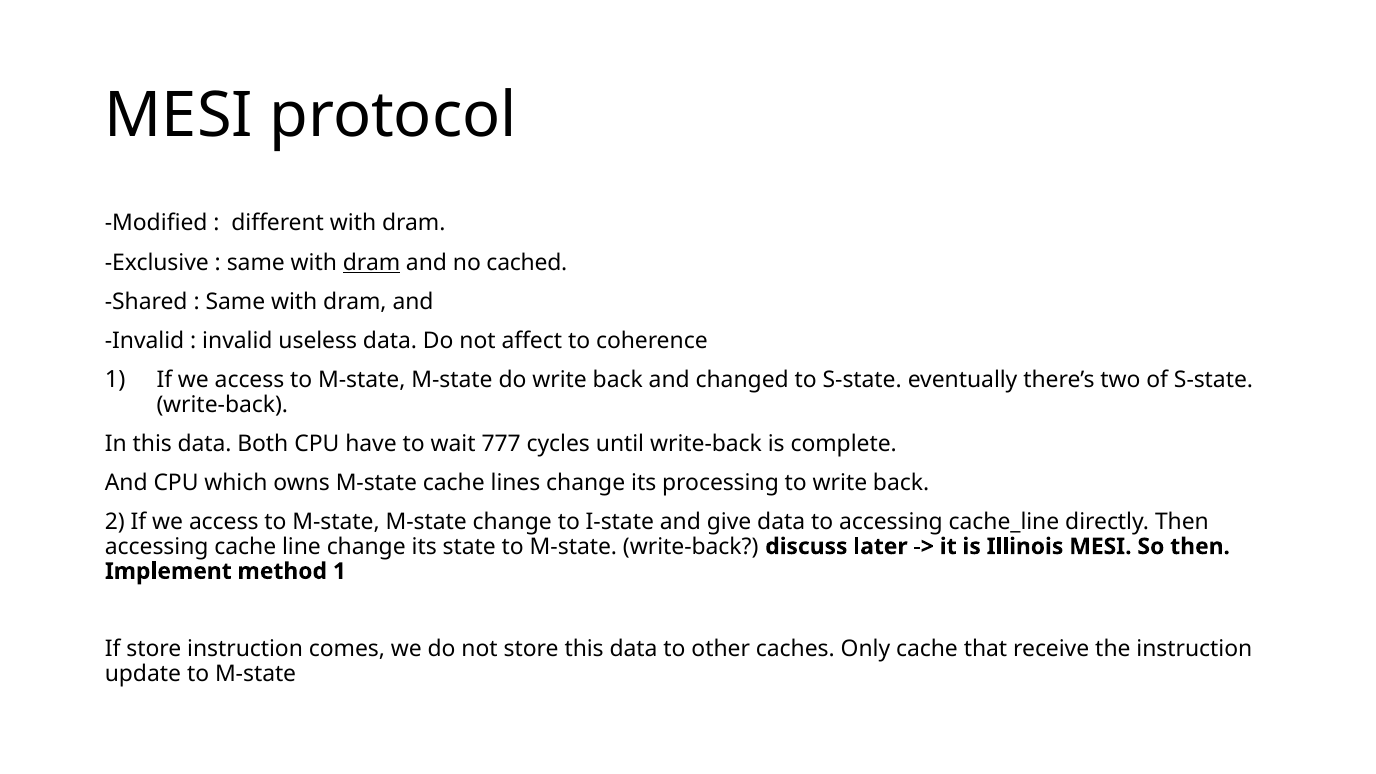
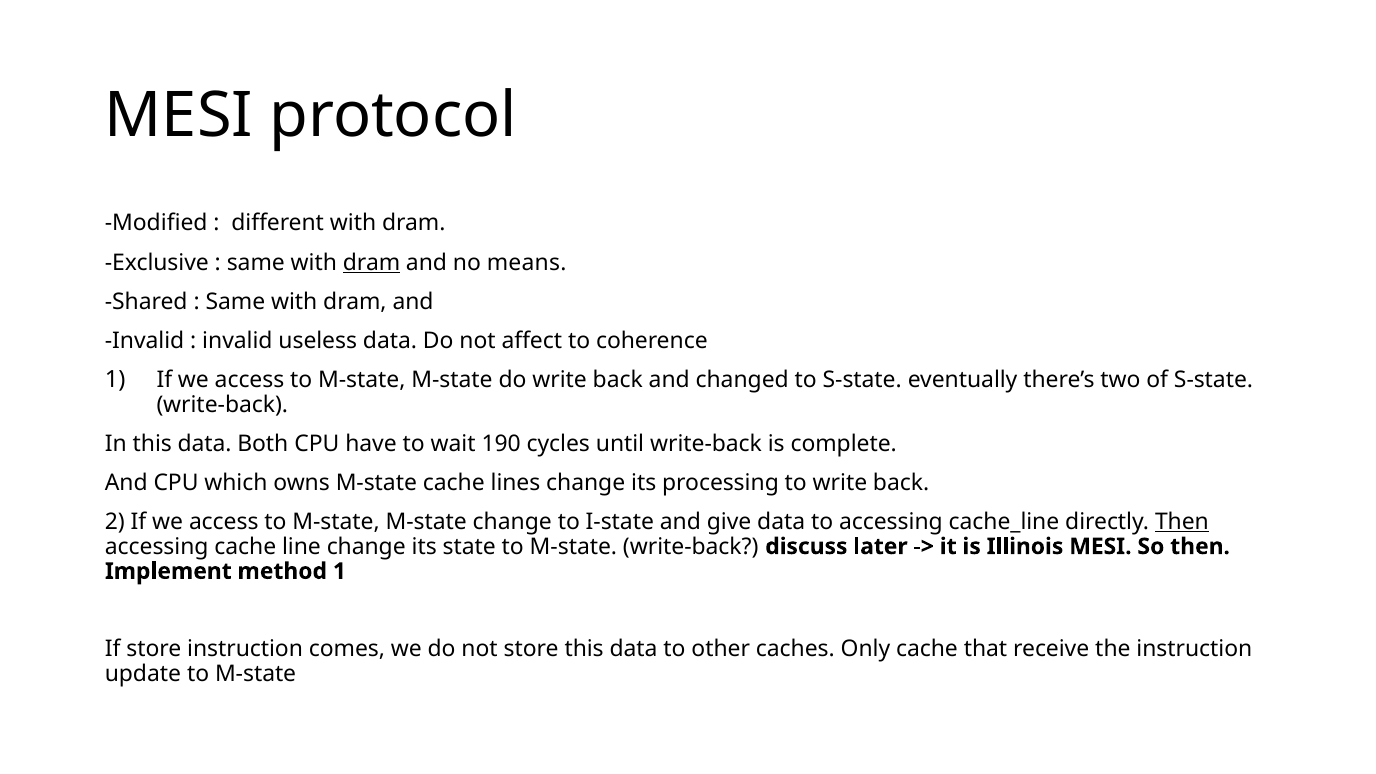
cached: cached -> means (527, 263)
777: 777 -> 190 (501, 444)
Then underline: none -> present (1182, 522)
